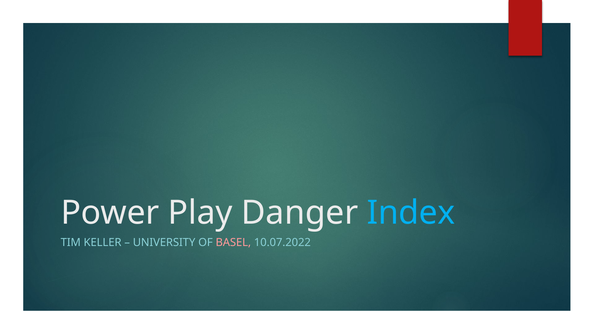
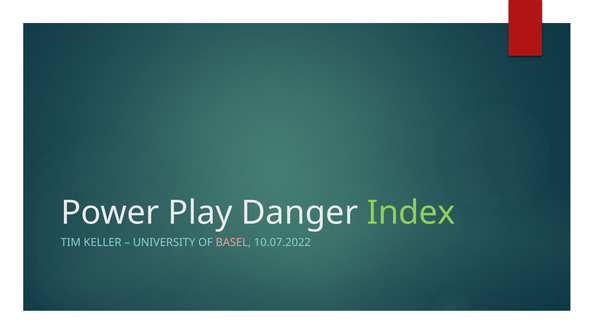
Index colour: light blue -> light green (411, 213)
